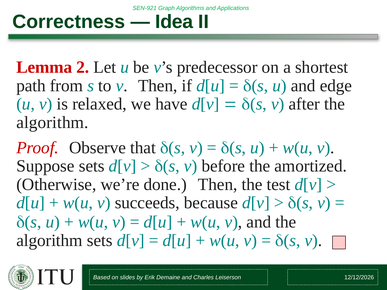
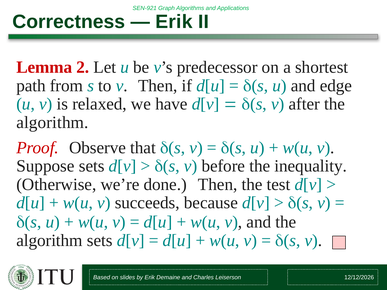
Idea: Idea -> Erik (174, 22)
amortized: amortized -> inequality (311, 166)
